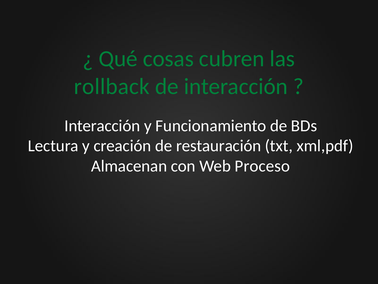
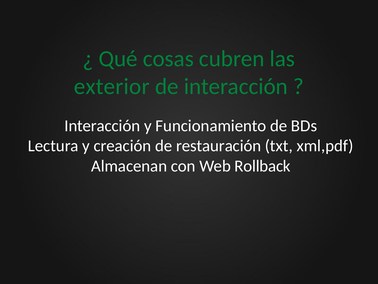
rollback: rollback -> exterior (112, 86)
Proceso: Proceso -> Rollback (263, 166)
